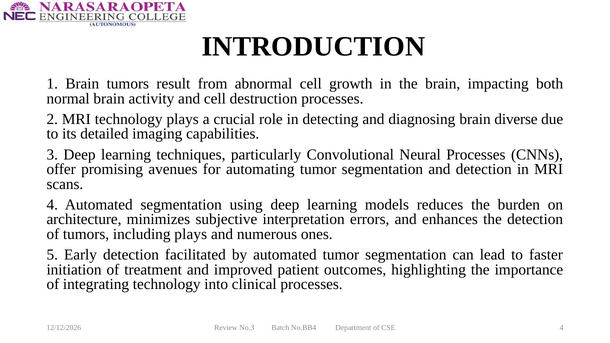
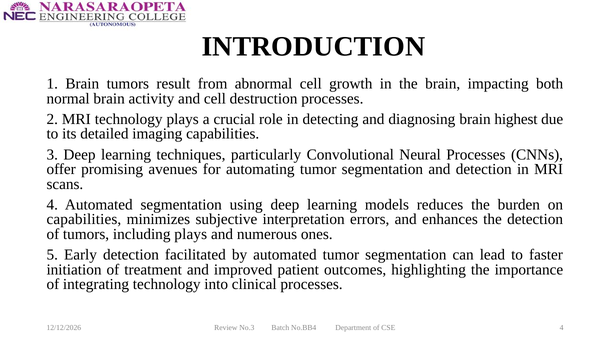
diverse: diverse -> highest (516, 119)
architecture: architecture -> capabilities (84, 220)
